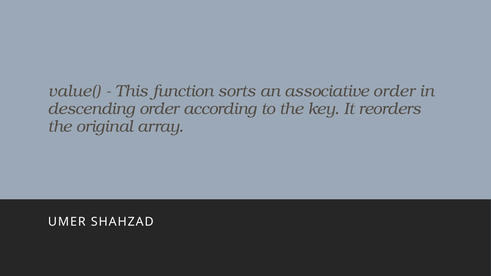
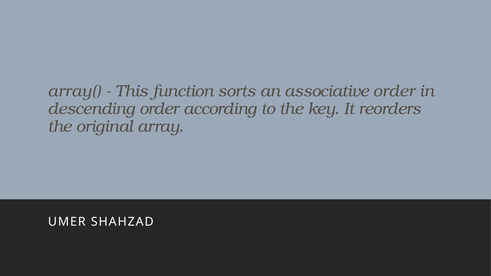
value(: value( -> array( (75, 91)
